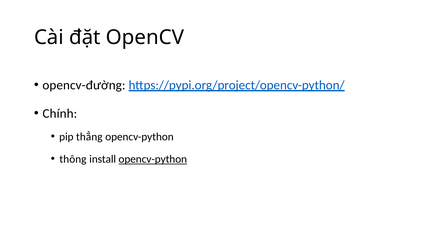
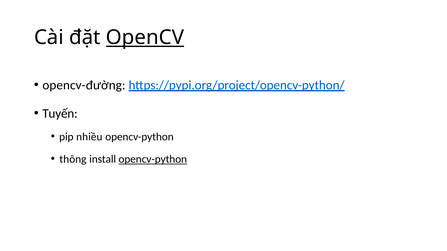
OpenCV underline: none -> present (145, 38)
Chính: Chính -> Tuyến (60, 114)
thẳng: thẳng -> nhiều (89, 137)
